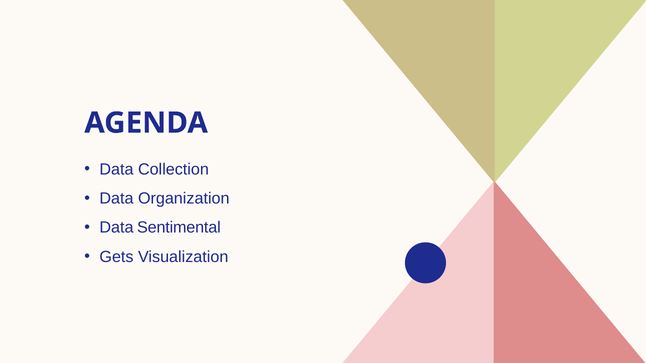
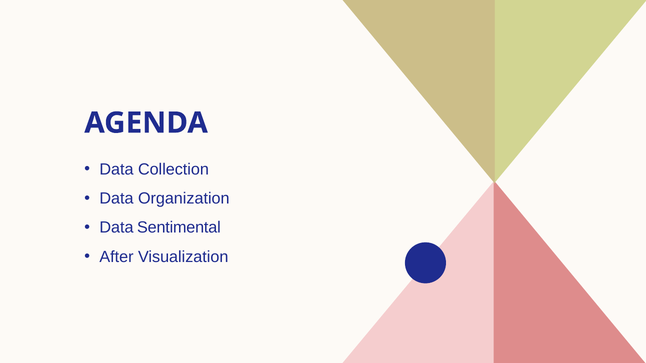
Gets: Gets -> After (116, 257)
